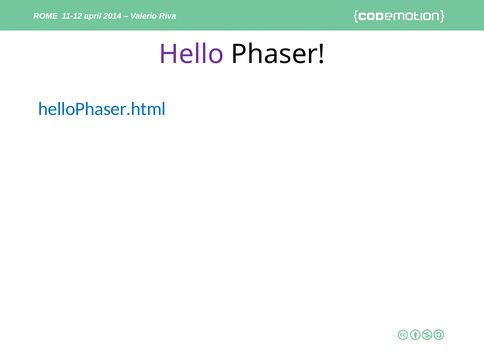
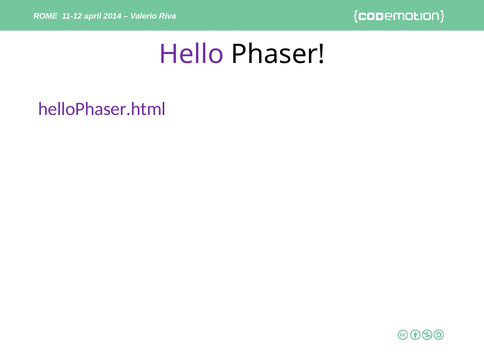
helloPhaser.html colour: blue -> purple (102, 109)
